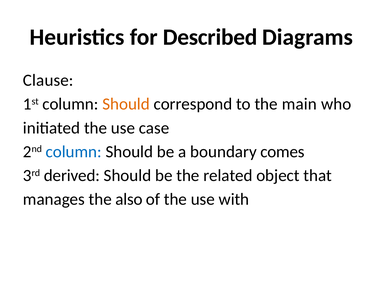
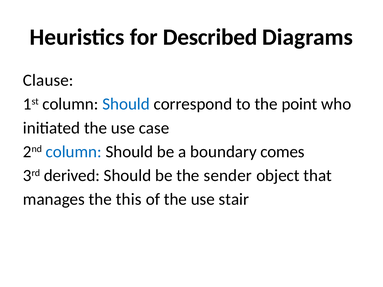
Should colour: orange -> blue (126, 104)
main: main -> point (299, 104)
related: related -> sender (228, 176)
also: also -> this (129, 200)
with: with -> stair (234, 200)
